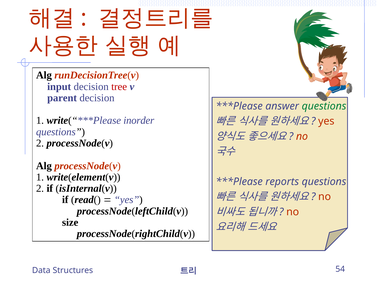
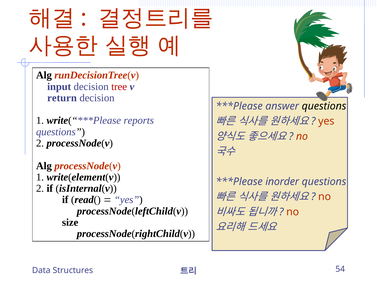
parent: parent -> return (62, 98)
questions colour: green -> black (324, 106)
inorder: inorder -> reports (139, 120)
reports: reports -> inorder (282, 181)
